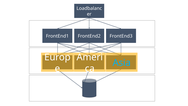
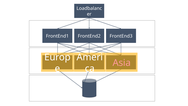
Asia colour: light blue -> pink (122, 63)
